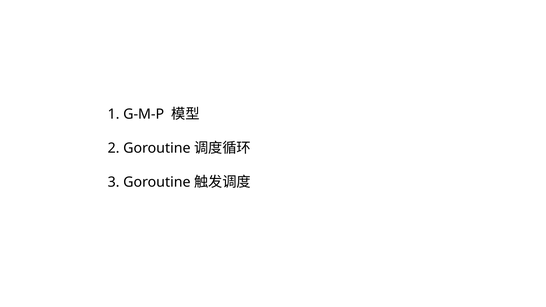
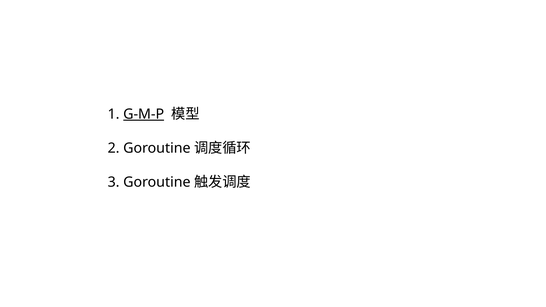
G-M-P underline: none -> present (144, 114)
